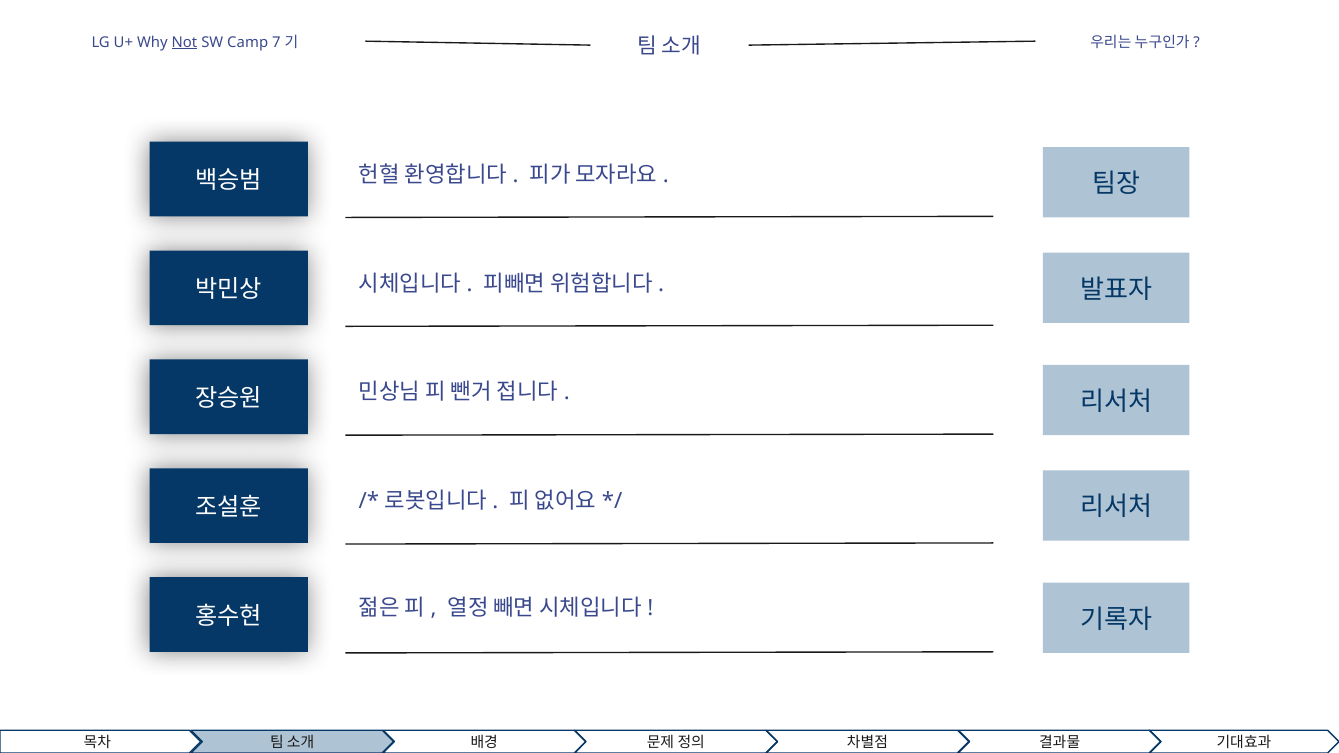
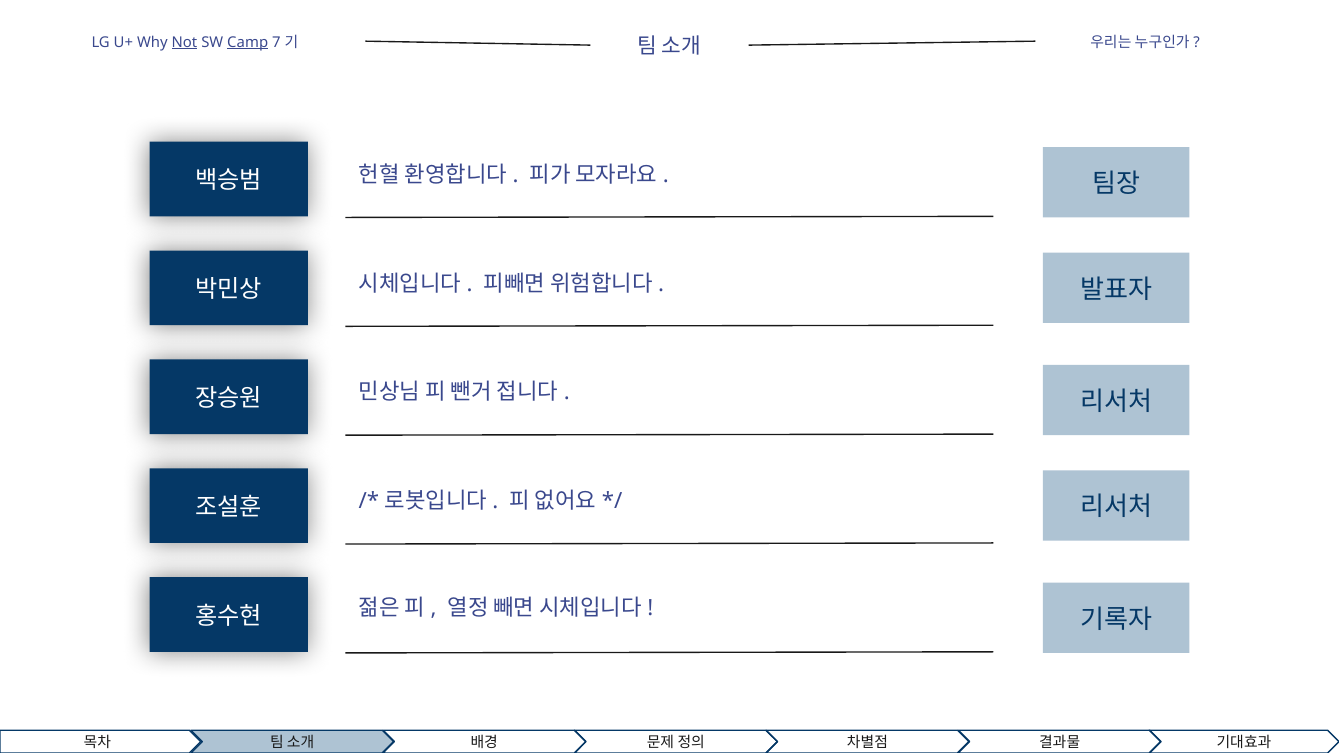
Camp underline: none -> present (248, 42)
